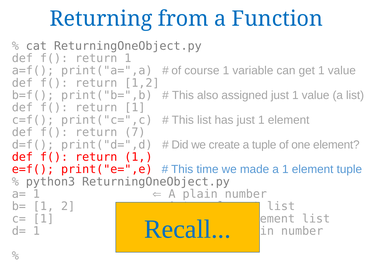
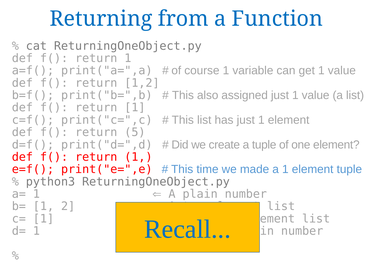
7: 7 -> 5 (135, 132)
